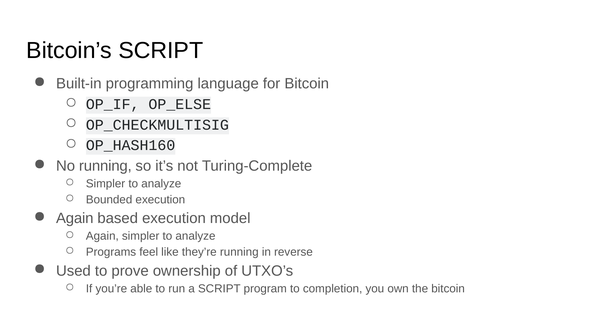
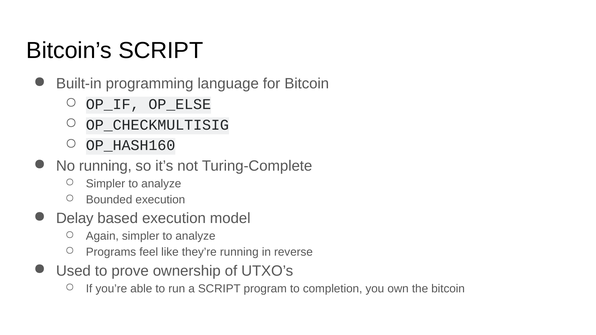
Again: Again -> Delay (75, 219)
